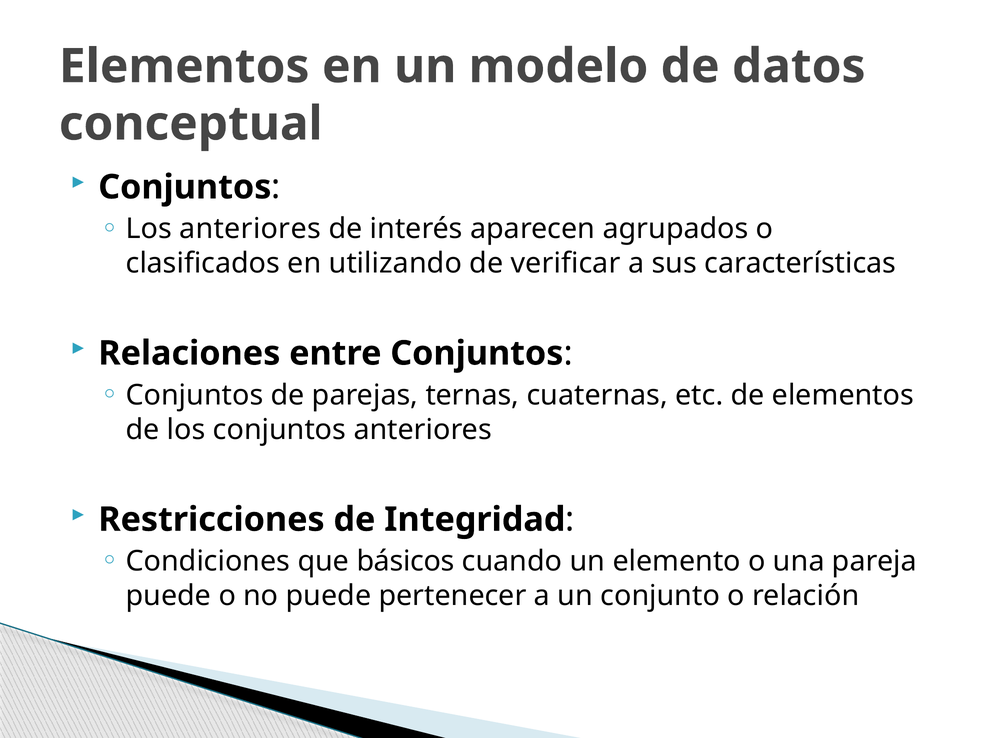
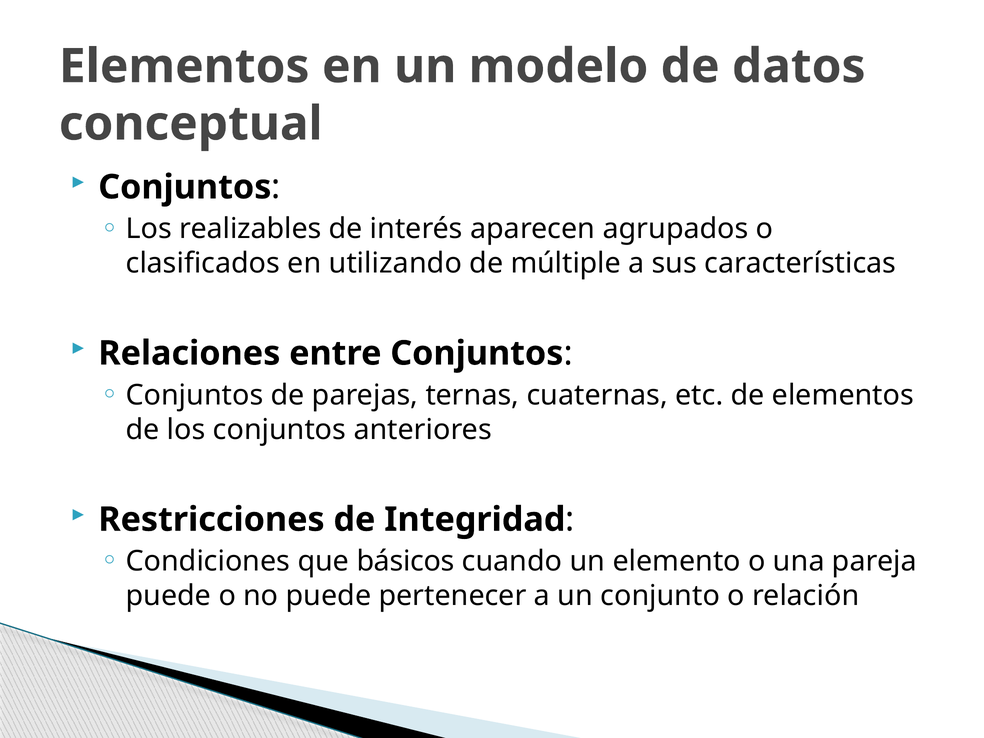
Los anteriores: anteriores -> realizables (250, 229)
verificar: verificar -> múltiple (566, 263)
